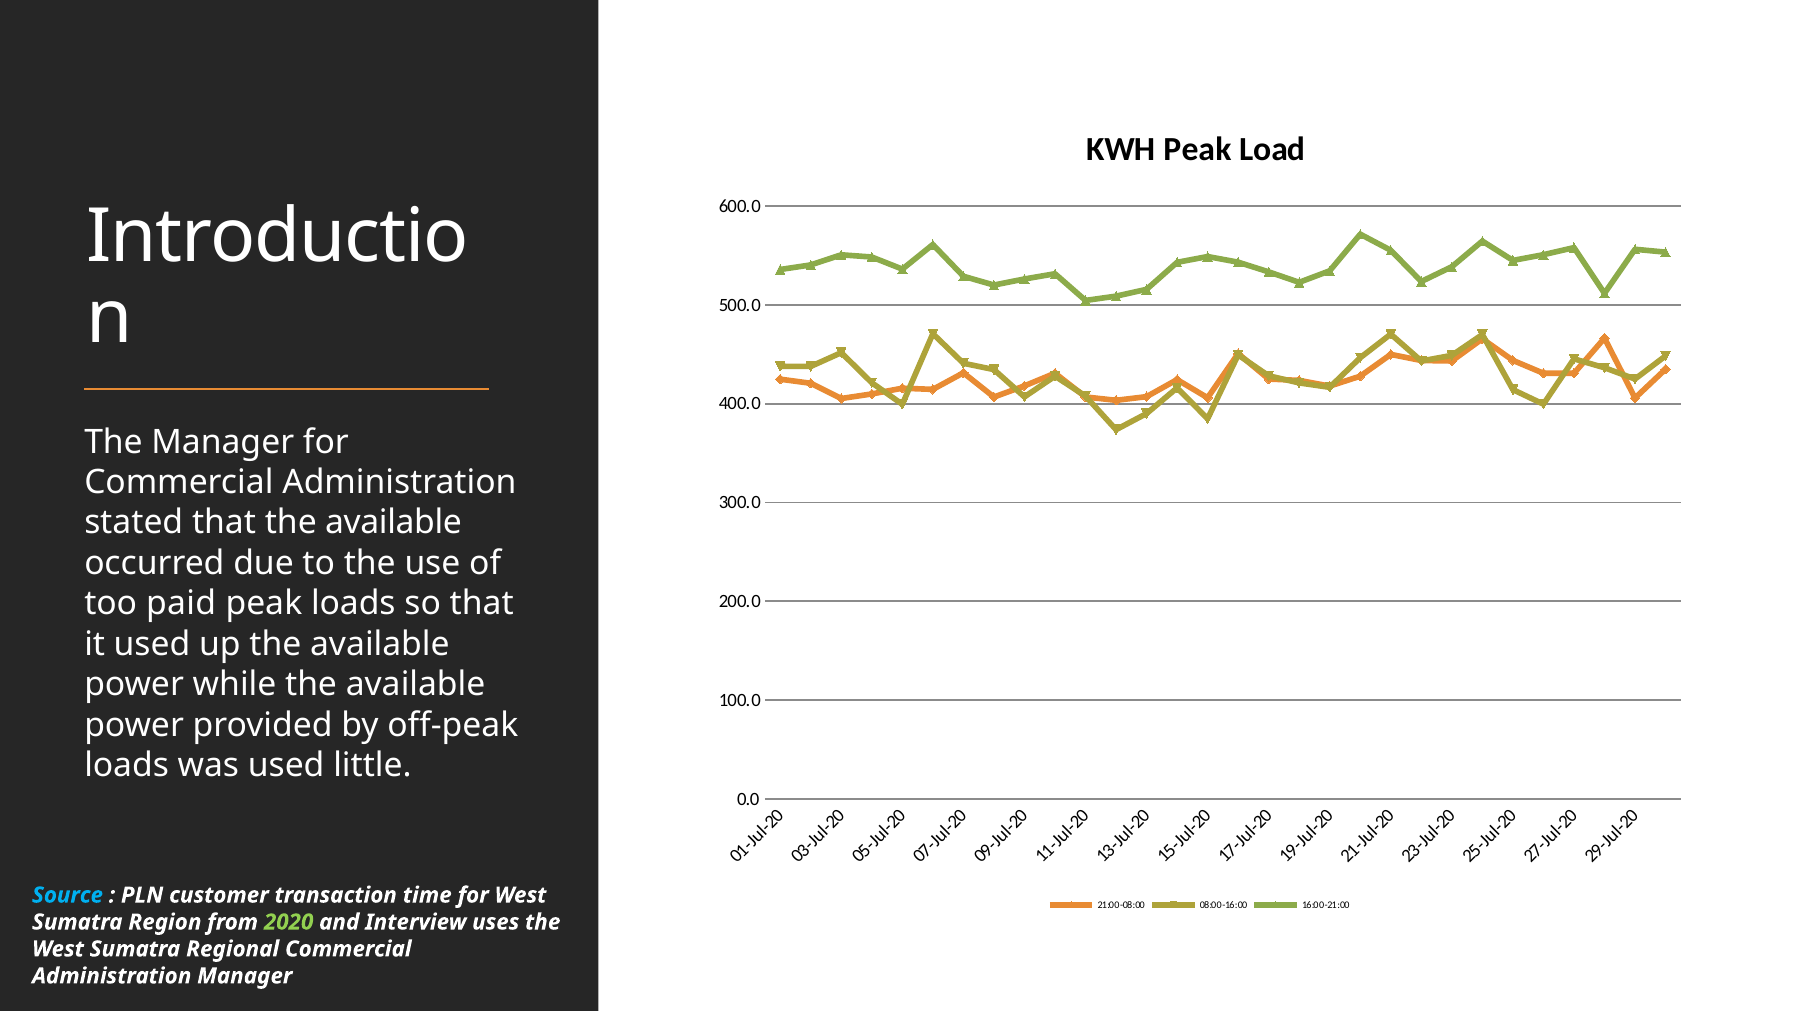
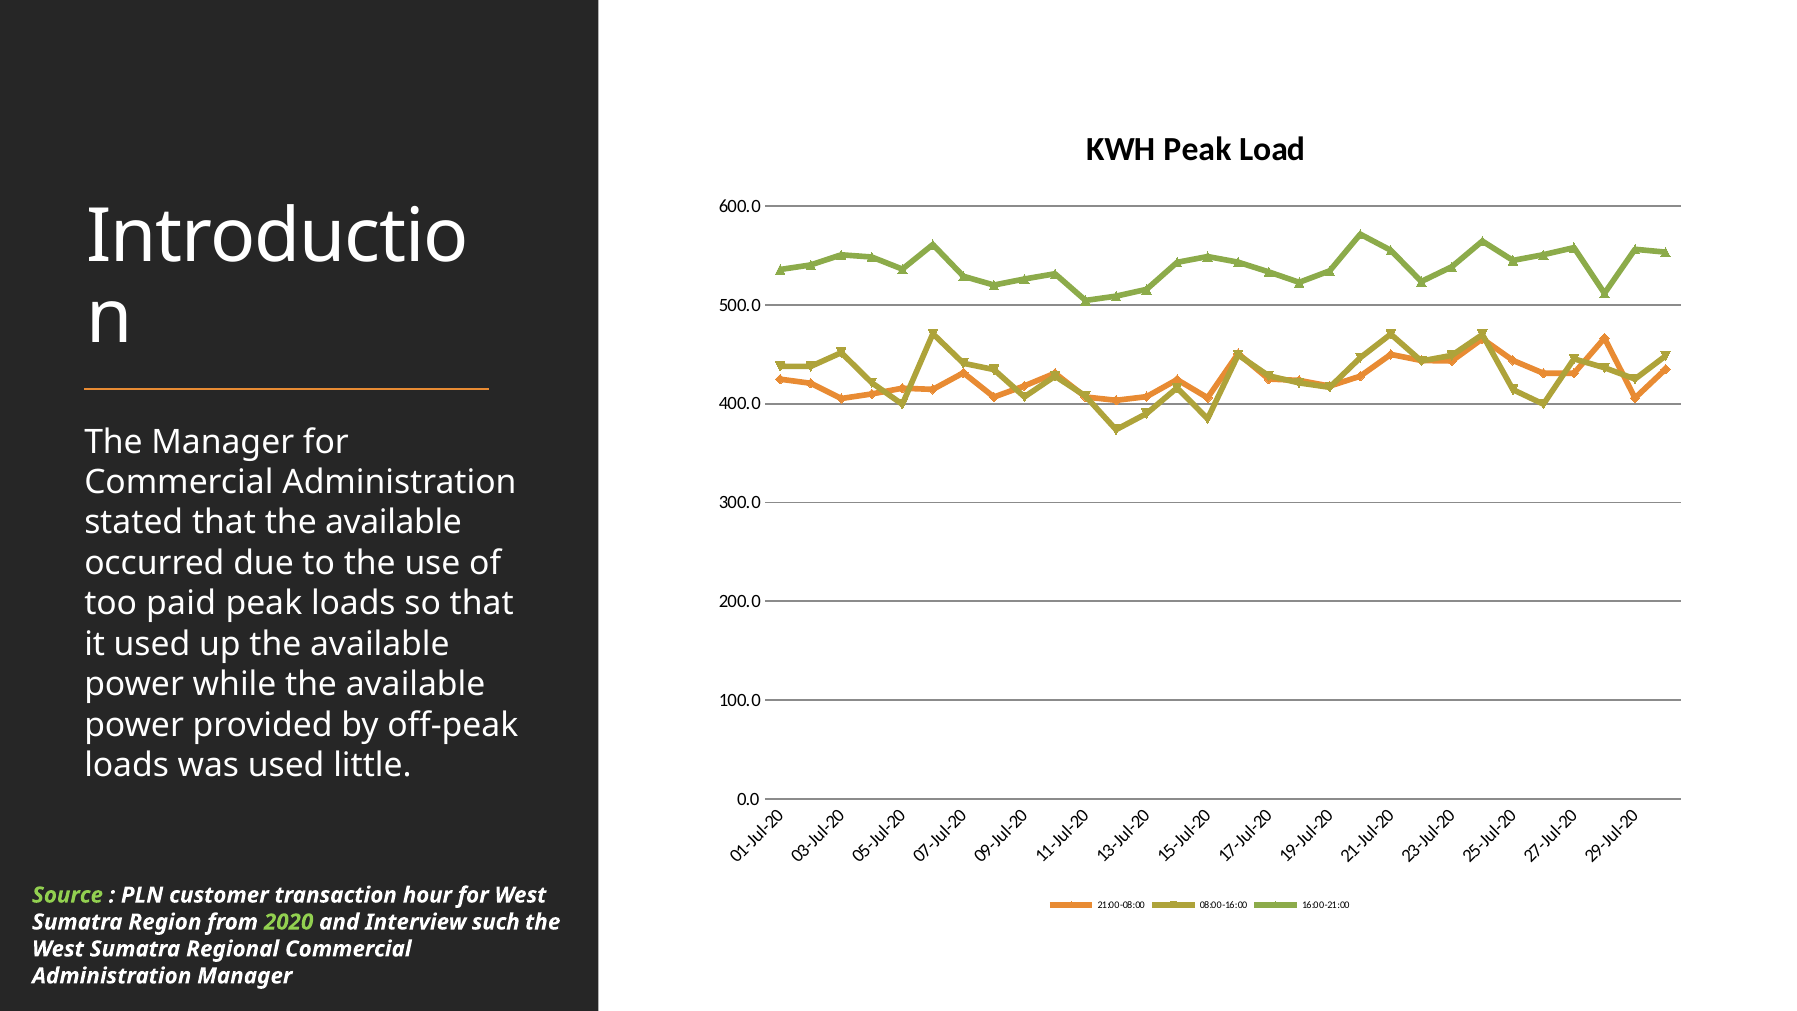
Source colour: light blue -> light green (68, 895)
time: time -> hour (427, 895)
uses: uses -> such (496, 922)
